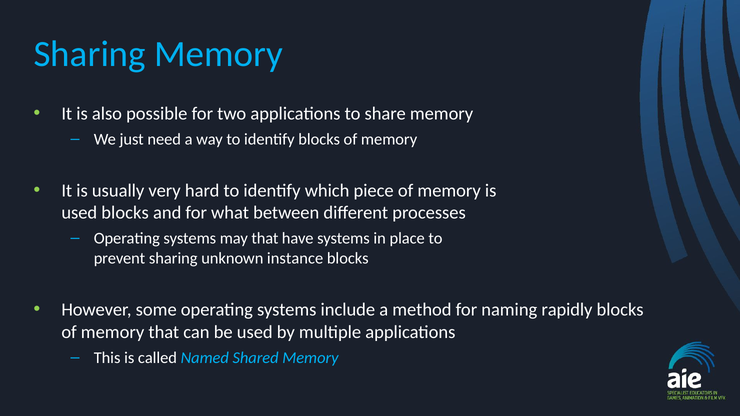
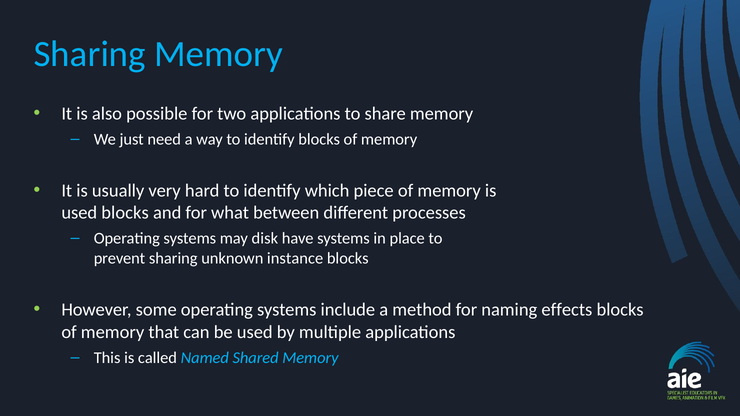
may that: that -> disk (265, 239)
rapidly: rapidly -> effects (567, 310)
